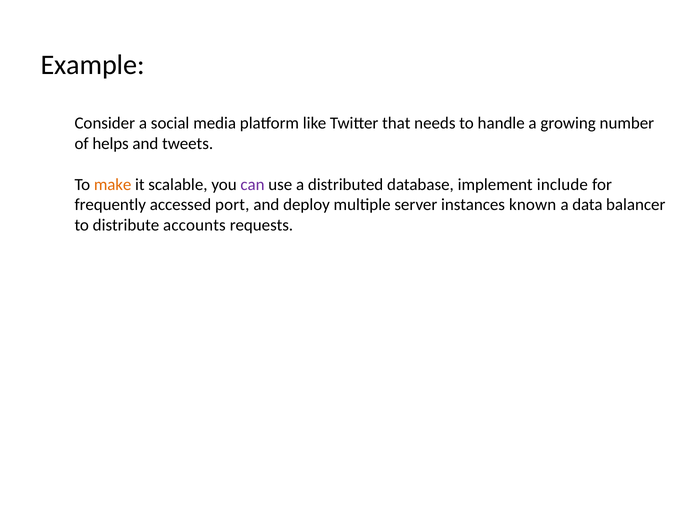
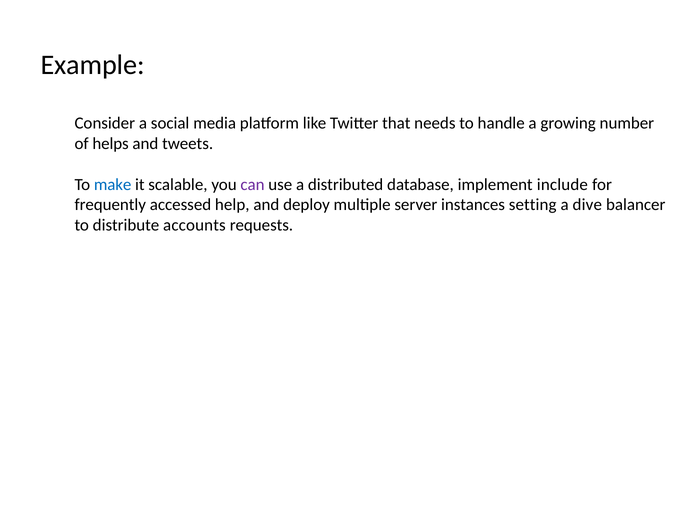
make colour: orange -> blue (113, 184)
port: port -> help (232, 205)
known: known -> setting (533, 205)
data: data -> dive (587, 205)
